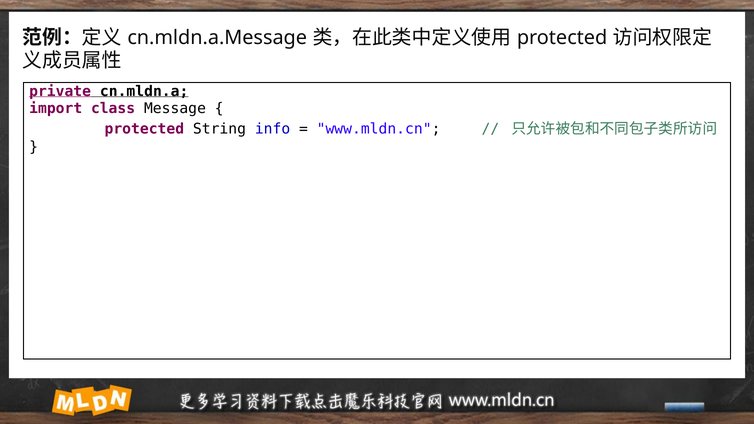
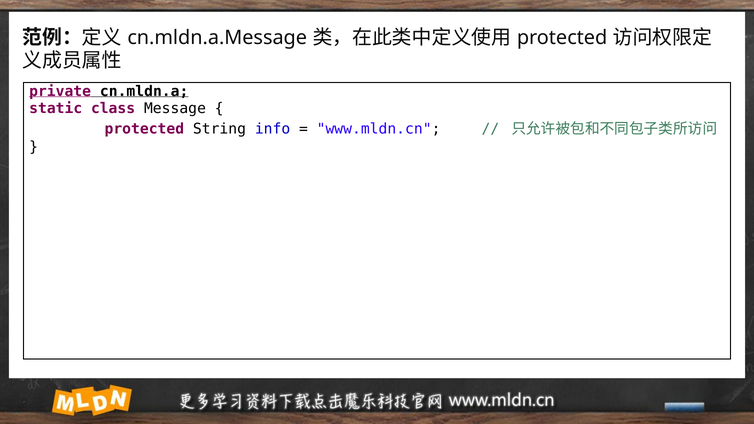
import: import -> static (56, 109)
